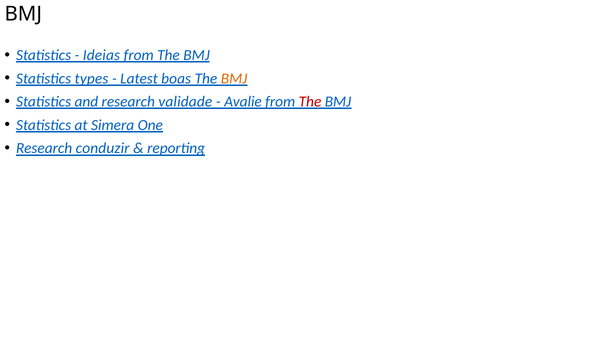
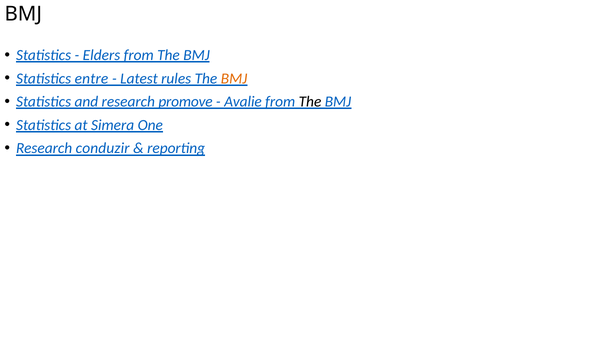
Ideias: Ideias -> Elders (101, 55)
types: types -> entre (92, 78)
boas: boas -> rules (176, 78)
validade: validade -> promove (186, 102)
The colour: red -> black (310, 102)
